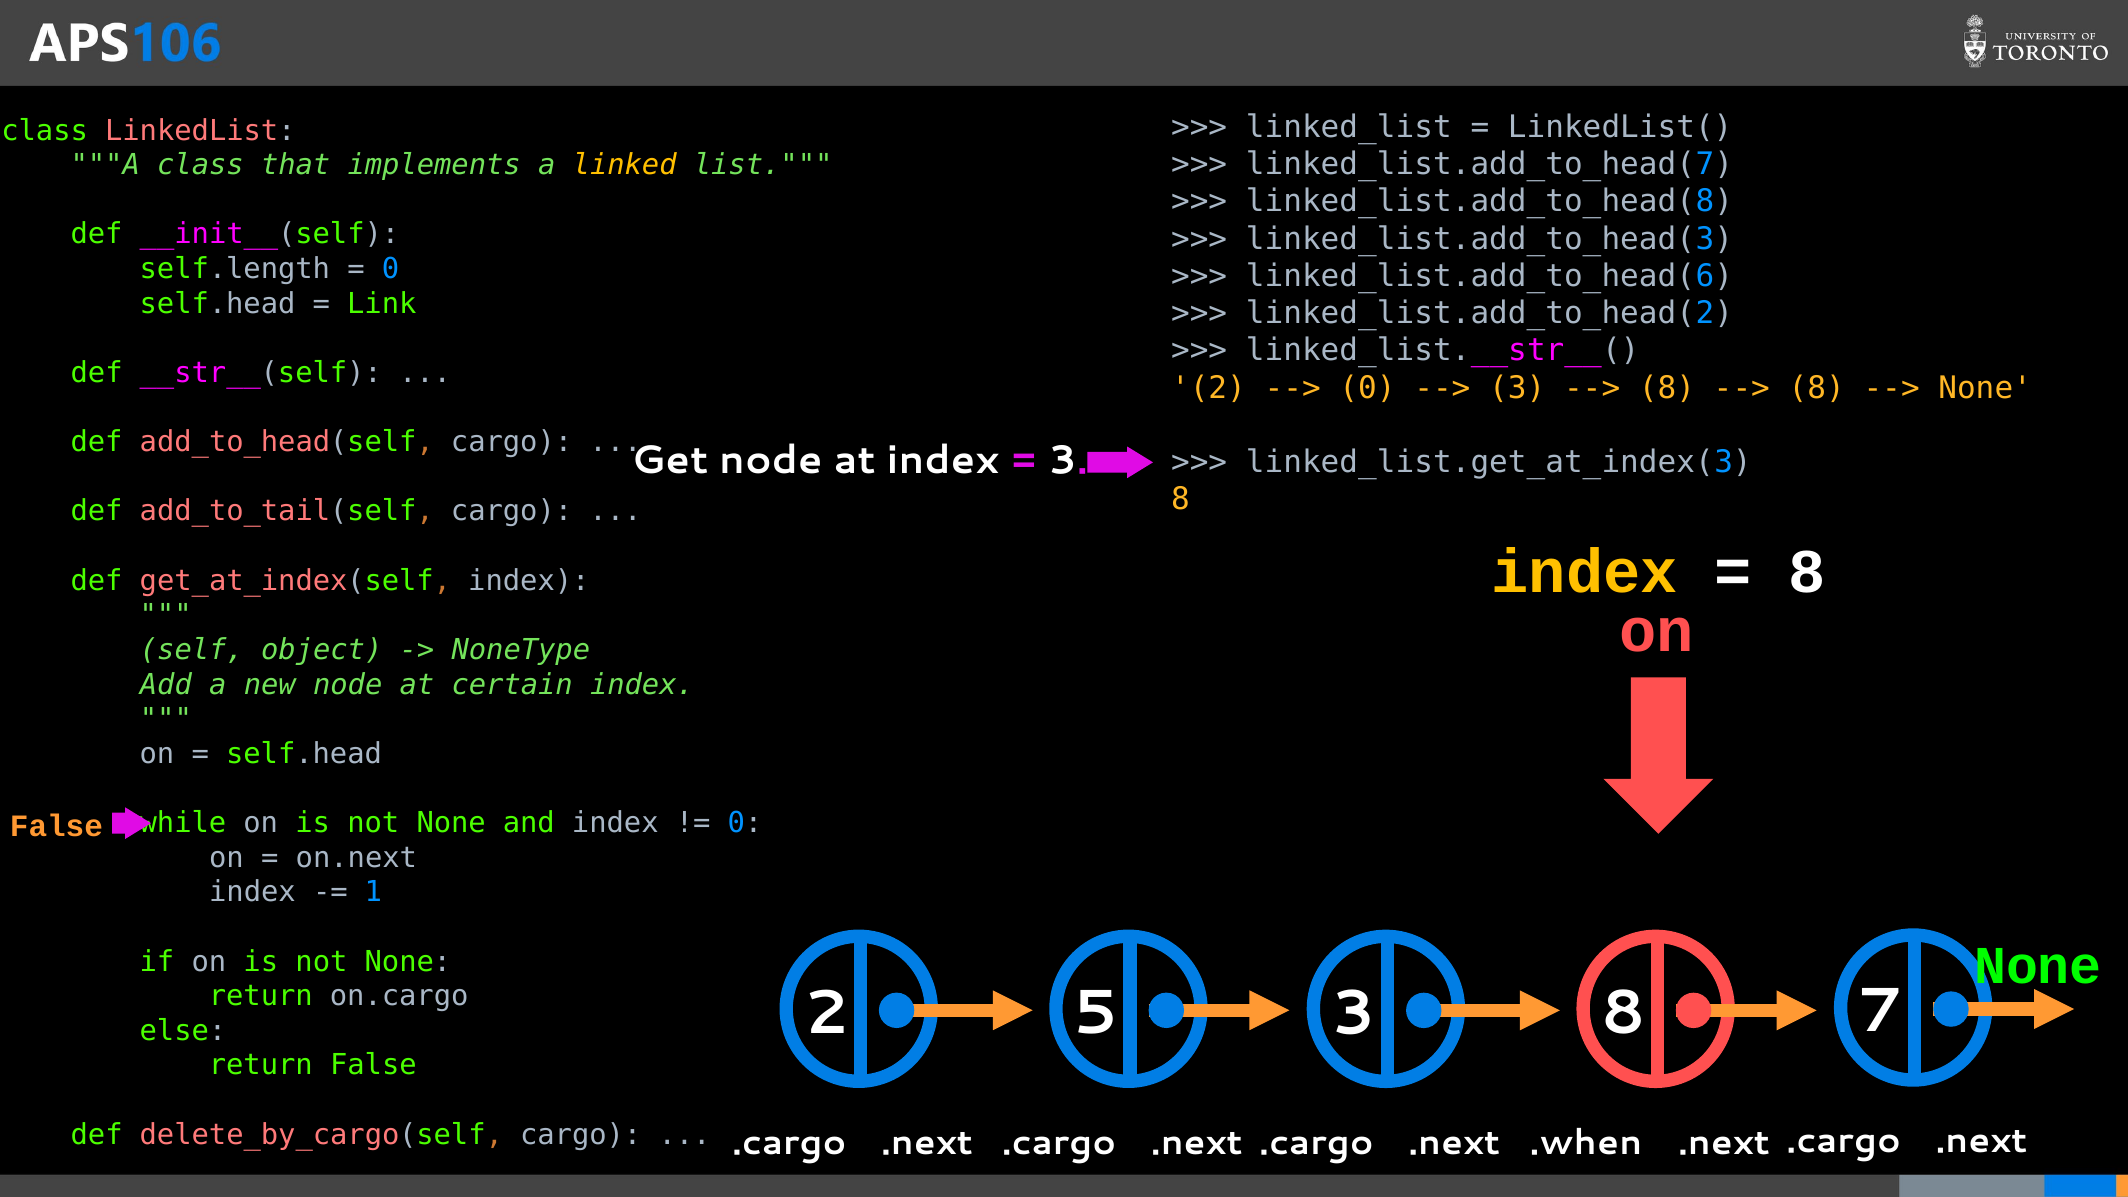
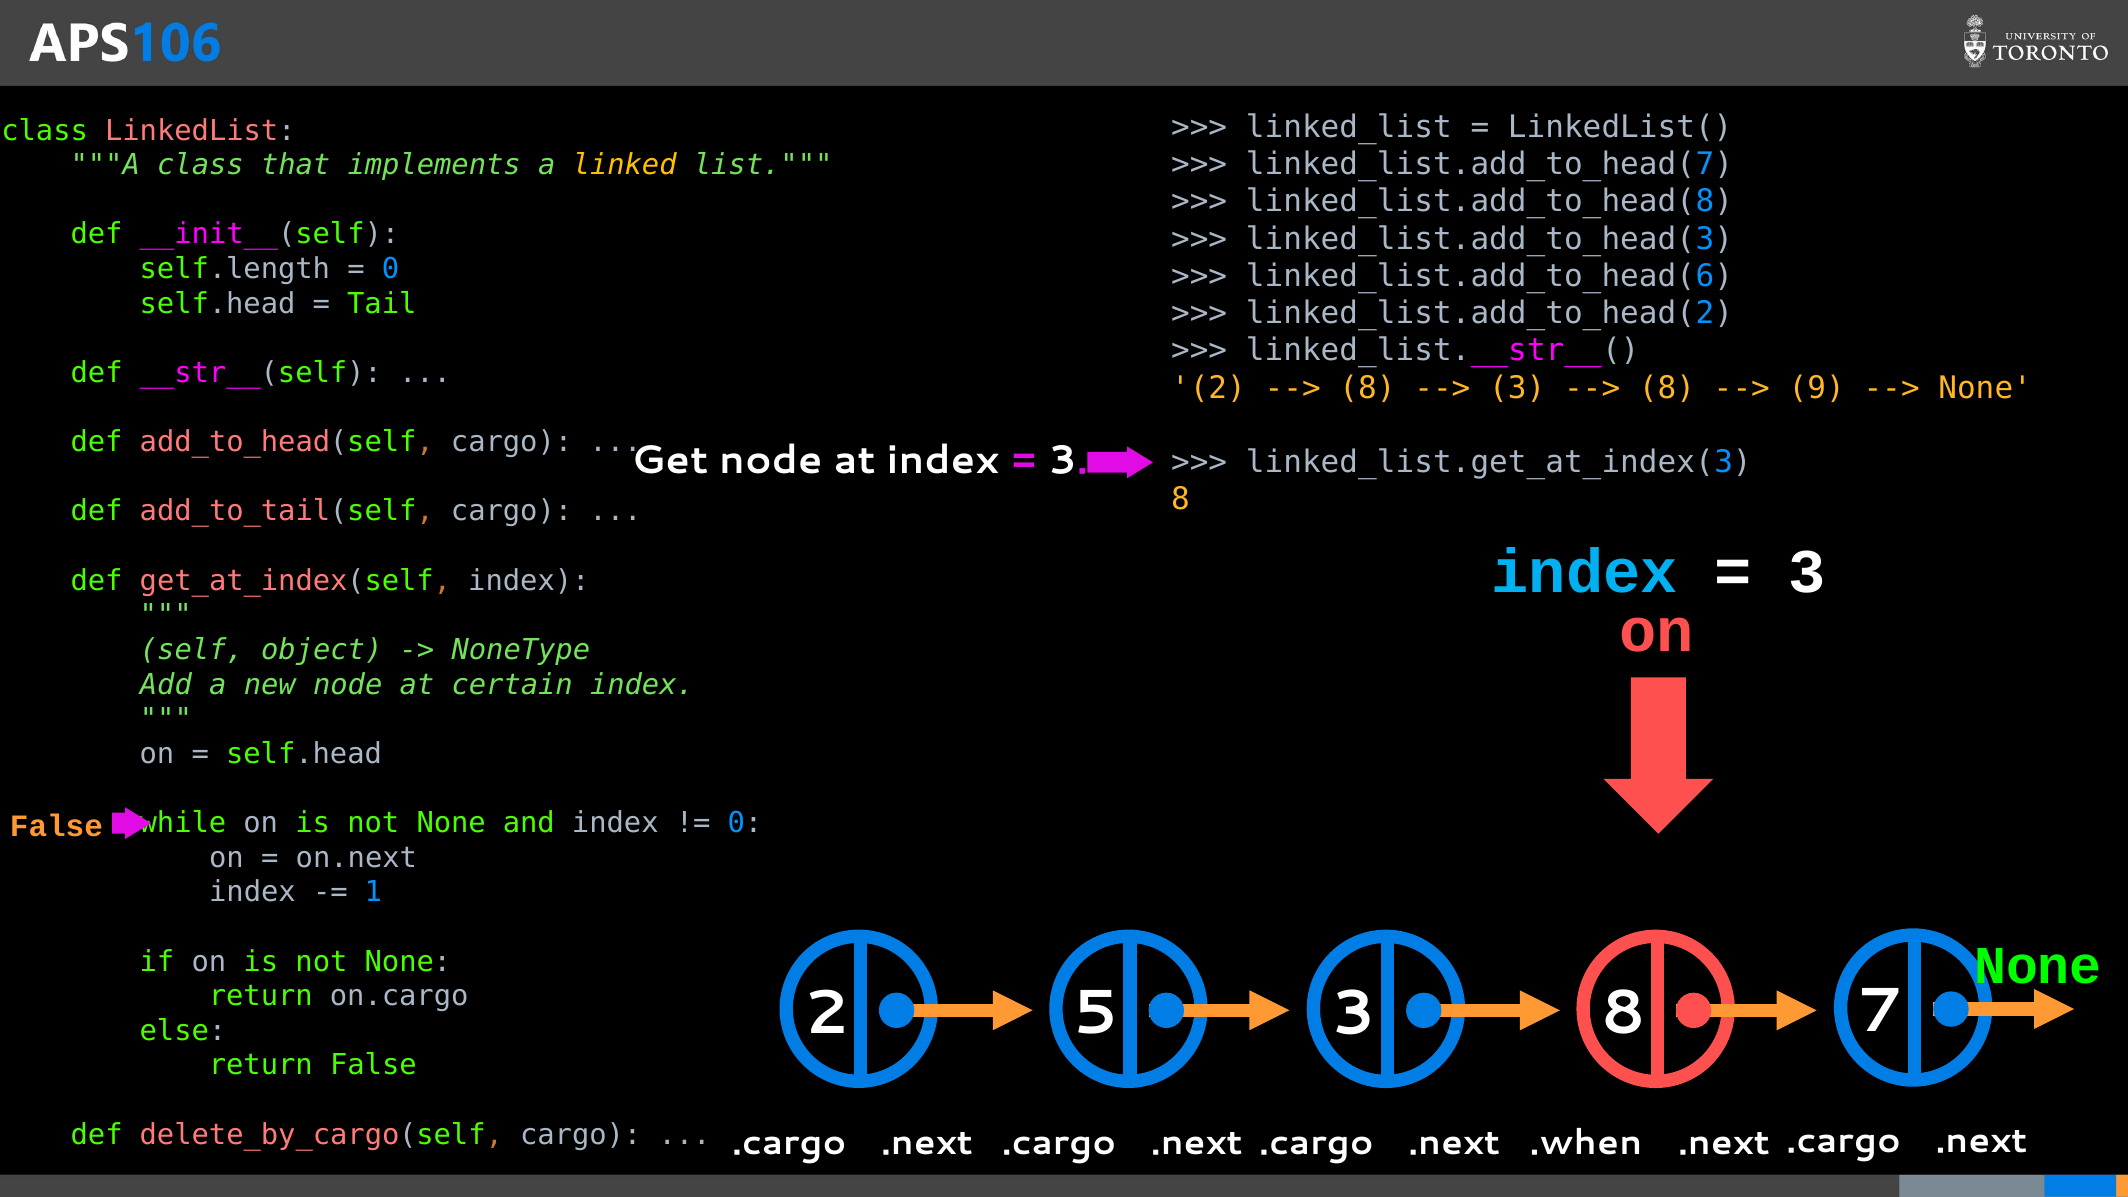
Link: Link -> Tail (382, 304)
0: 0 -> 8 (1367, 388)
8: 8 -> 9 (1817, 388)
index colour: yellow -> light blue (1585, 572)
8: 8 -> 3 (1808, 572)
